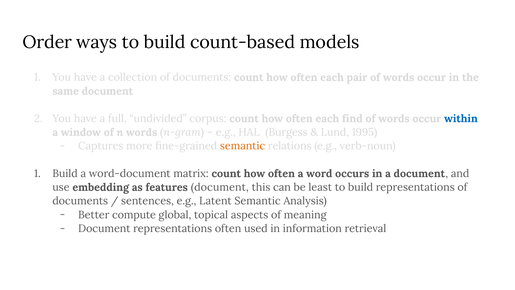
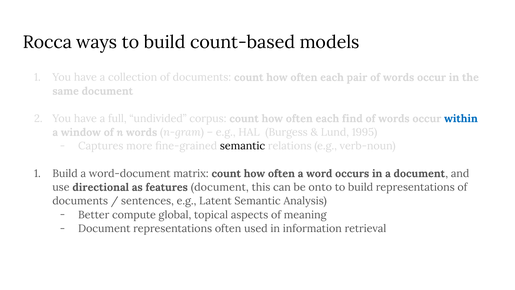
Order: Order -> Rocca (47, 42)
semantic colour: orange -> black (243, 146)
embedding: embedding -> directional (101, 187)
least: least -> onto (320, 187)
